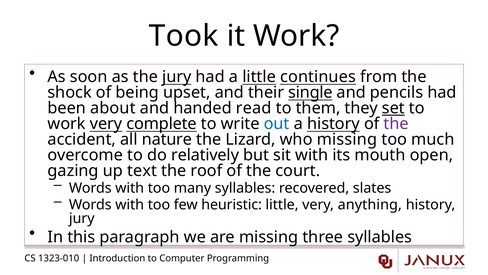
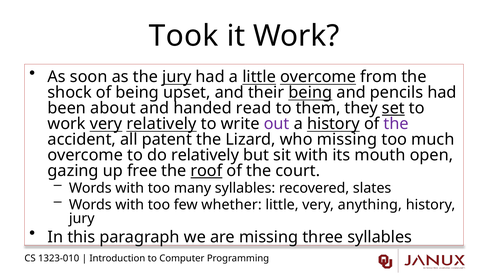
little continues: continues -> overcome (318, 77)
their single: single -> being (310, 92)
very complete: complete -> relatively (162, 124)
out colour: blue -> purple (277, 124)
nature: nature -> patent (167, 139)
text: text -> free (142, 170)
roof underline: none -> present (206, 170)
heuristic: heuristic -> whether (232, 205)
